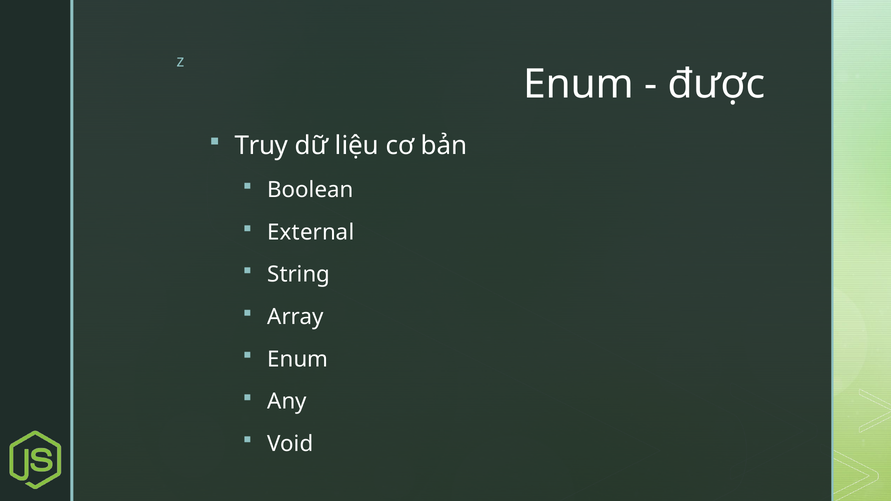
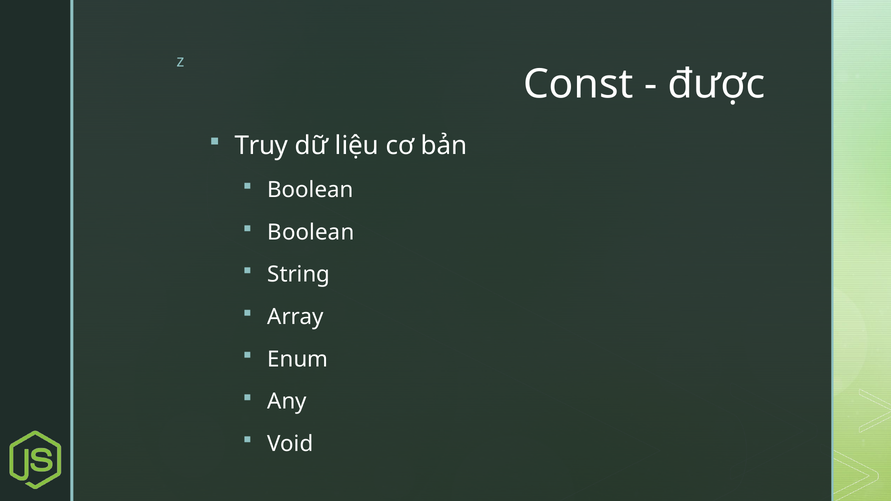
Enum: Enum -> Const (578, 84)
External: External -> Boolean (311, 232)
